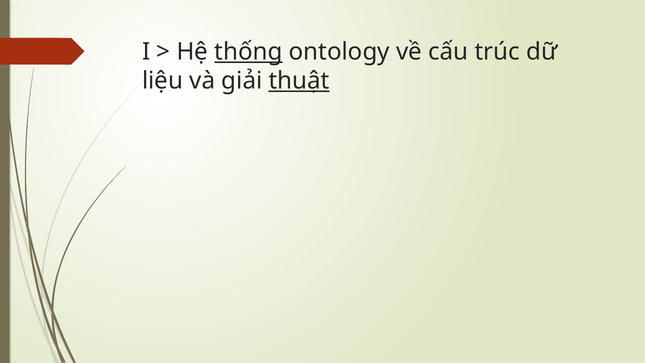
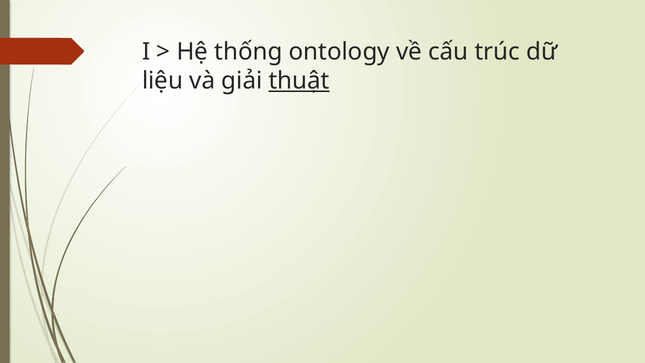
thống underline: present -> none (248, 52)
